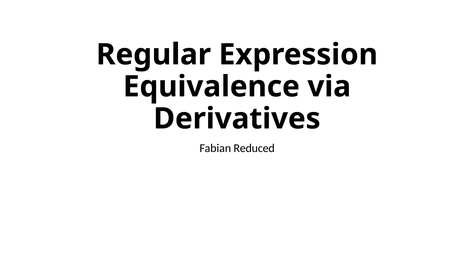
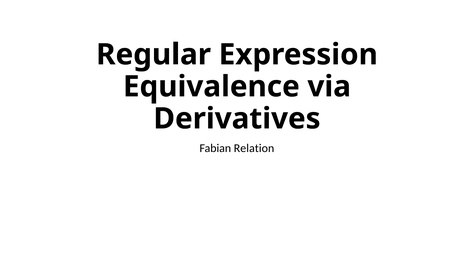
Reduced: Reduced -> Relation (254, 148)
